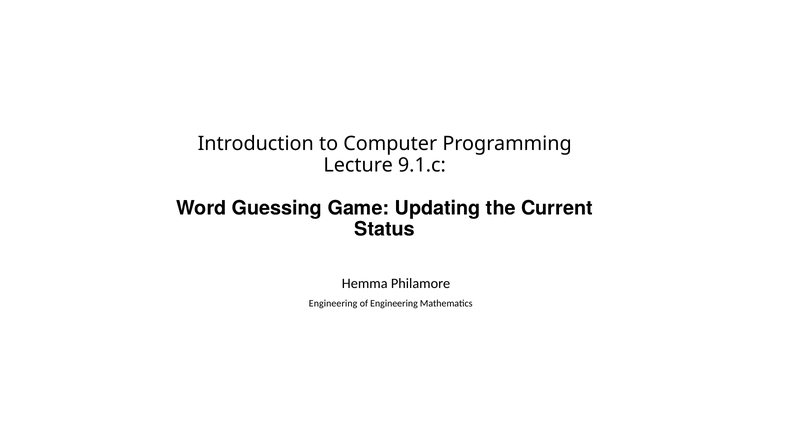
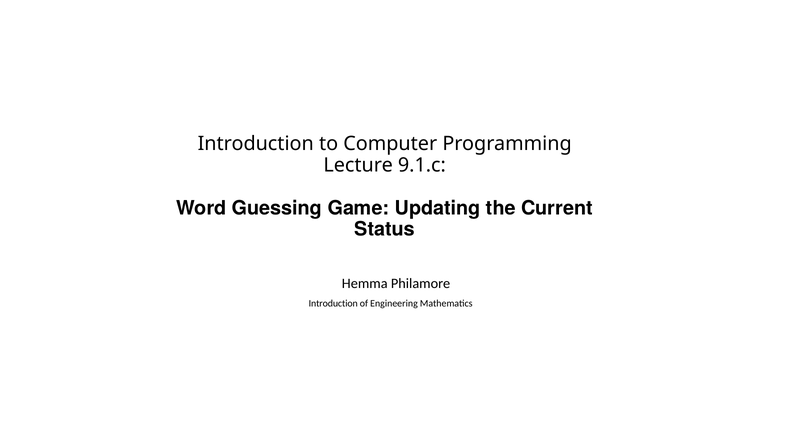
Engineering: Engineering -> Introduction (333, 303)
